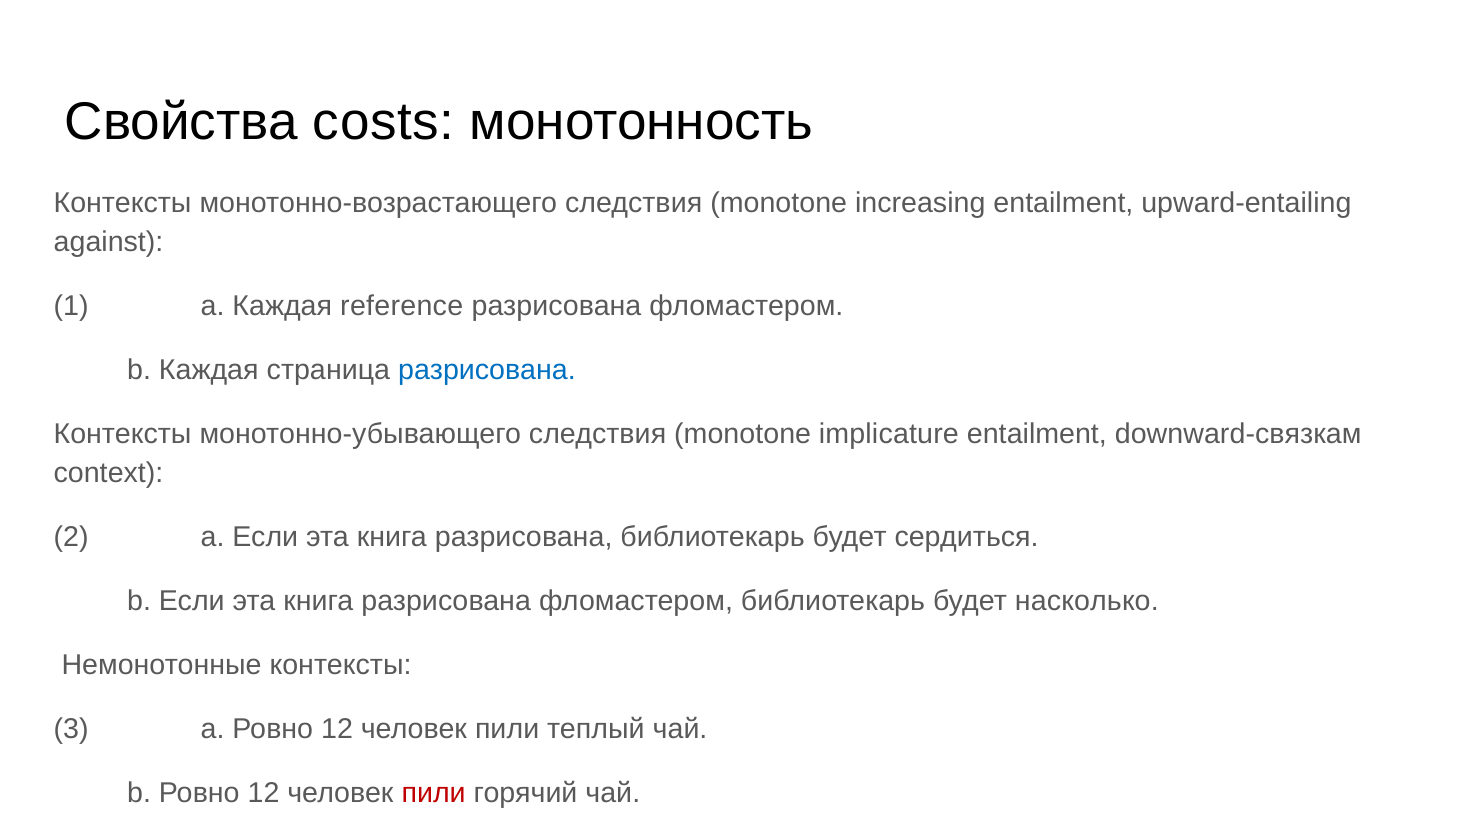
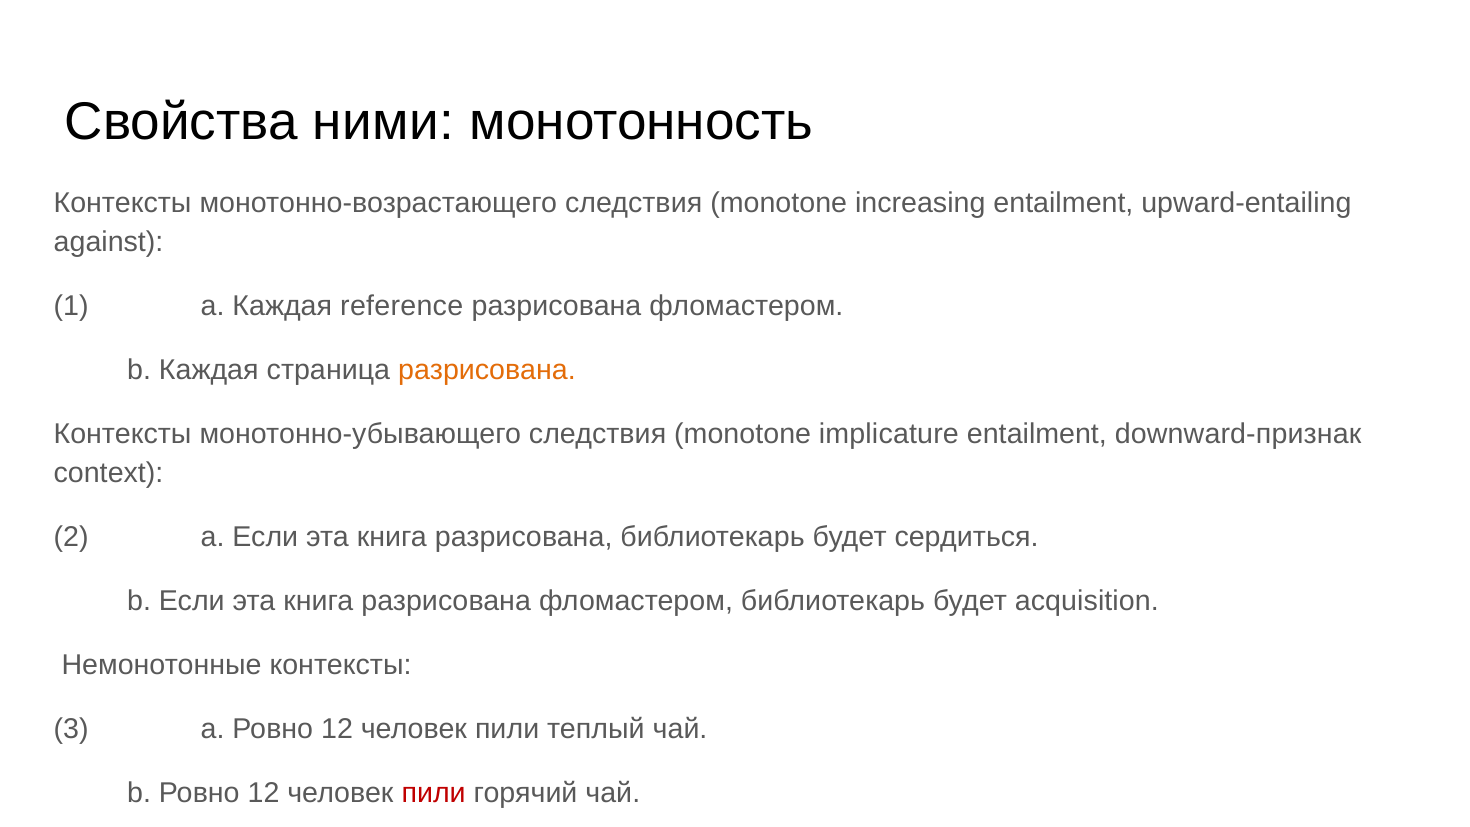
costs: costs -> ними (384, 122)
разрисована colour: blue -> orange (487, 370)
downward-связкам: downward-связкам -> downward-признак (1238, 434)
насколько: насколько -> acquisition (1087, 601)
